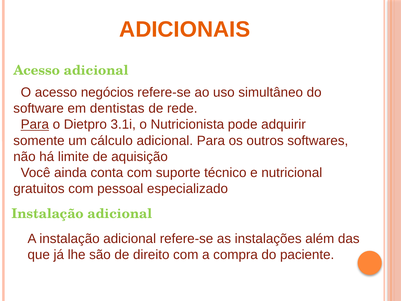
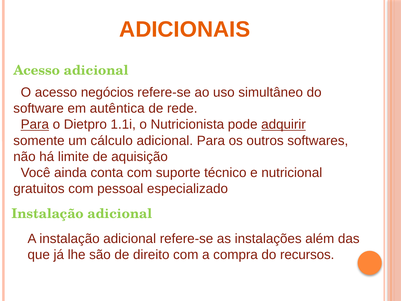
dentistas: dentistas -> autêntica (117, 108)
3.1i: 3.1i -> 1.1i (123, 124)
adquirir underline: none -> present (284, 124)
paciente: paciente -> recursos (307, 255)
